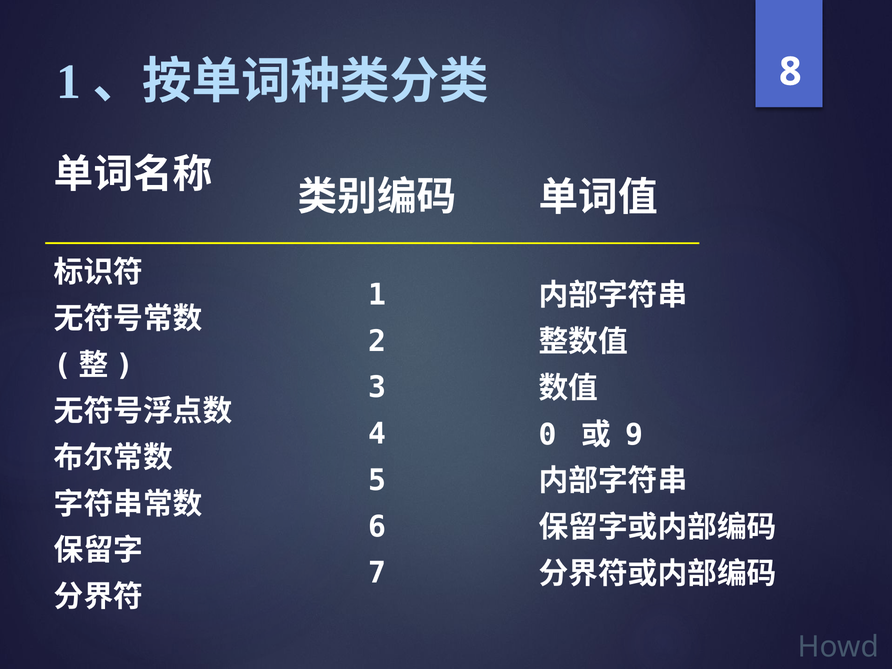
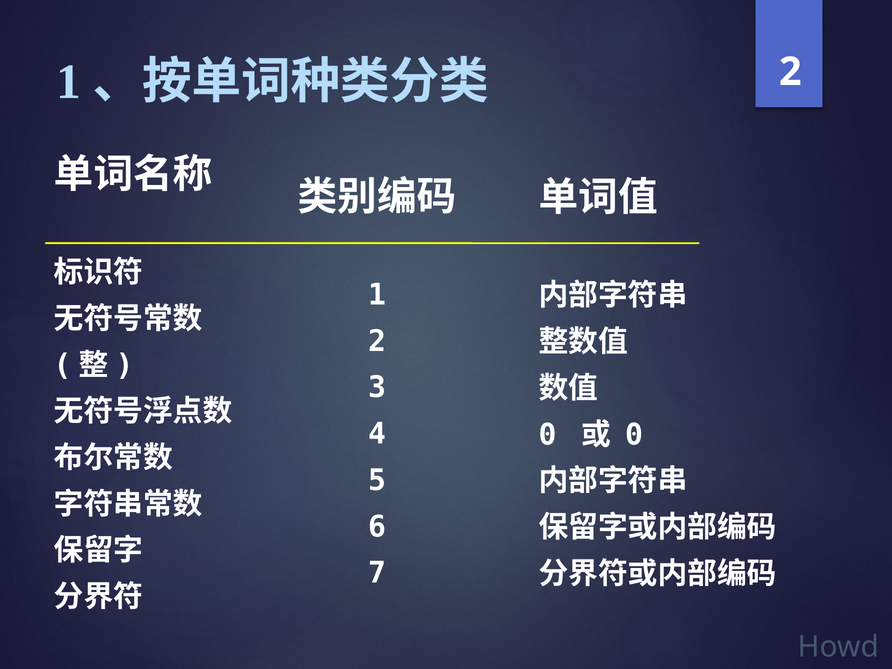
8: 8 -> 2 (790, 72)
9: 9 -> 0 (634, 435)
